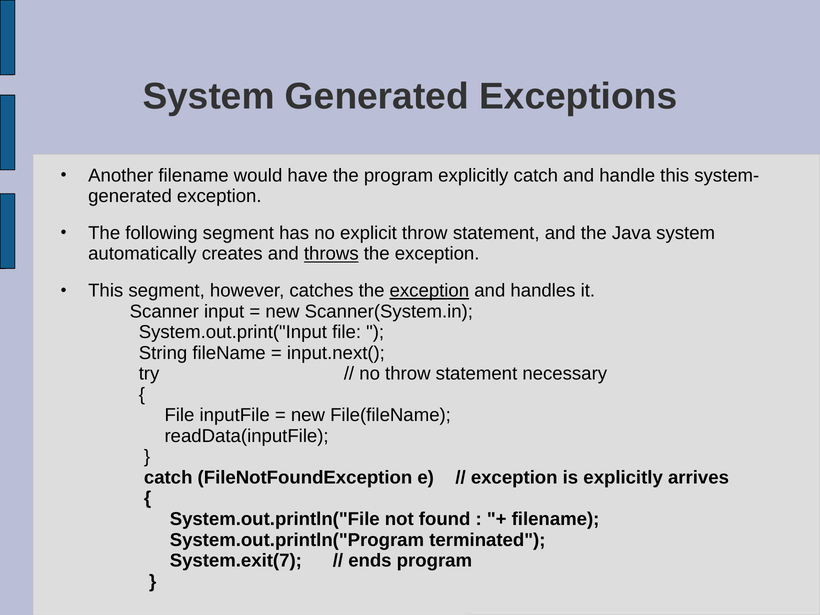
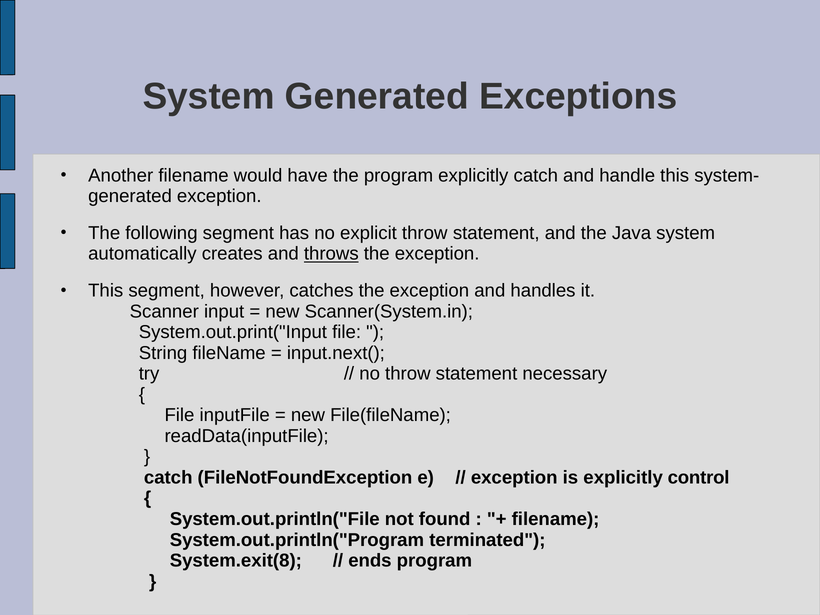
exception underline: present -> none (429, 291)
arrives: arrives -> control (699, 478)
System.exit(7: System.exit(7 -> System.exit(8 (236, 561)
